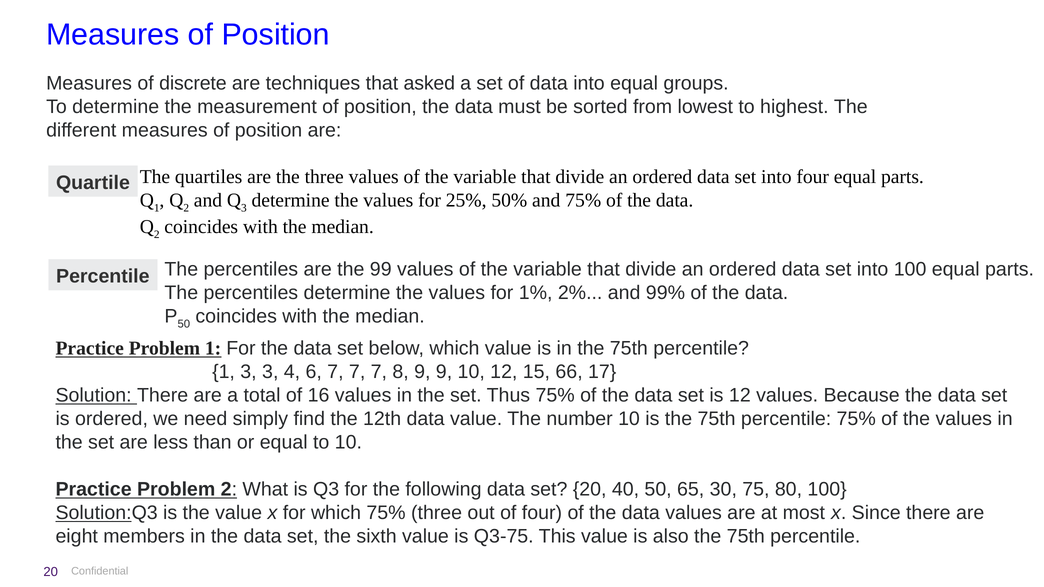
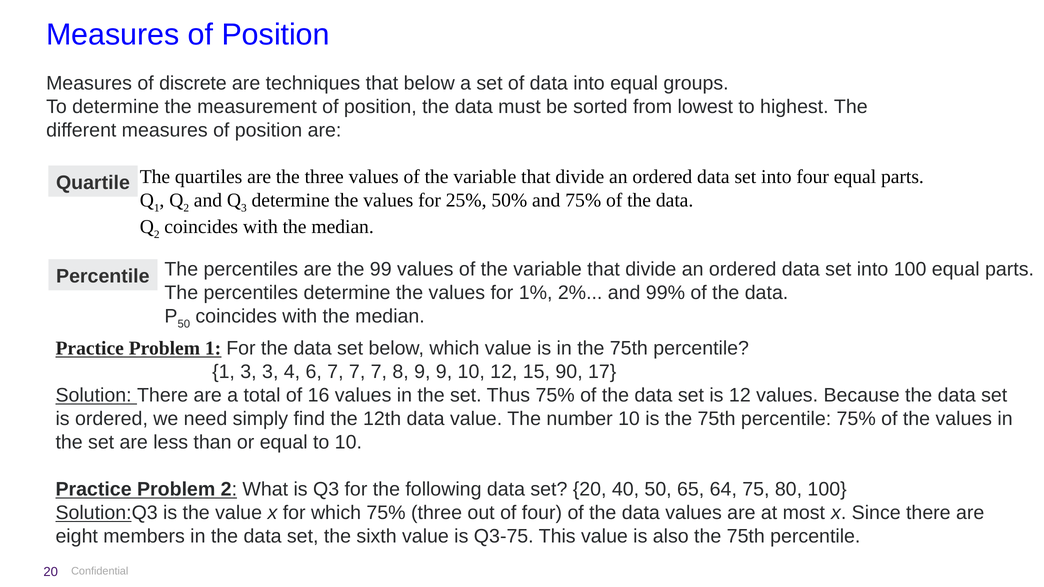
that asked: asked -> below (429, 84)
66: 66 -> 90 (569, 372)
30: 30 -> 64 (723, 489)
